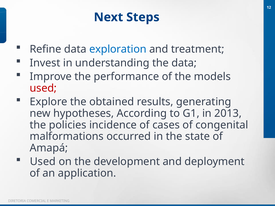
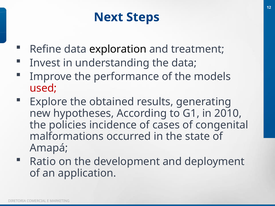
exploration colour: blue -> black (118, 49)
2013: 2013 -> 2010 (228, 113)
Used: Used -> Ratio (43, 162)
